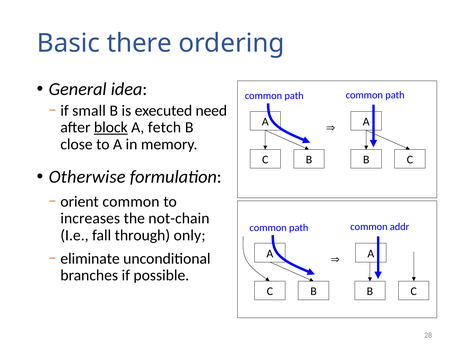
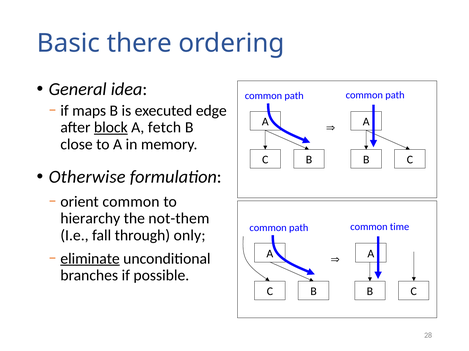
small: small -> maps (89, 111)
need: need -> edge (211, 111)
increases: increases -> hierarchy (90, 219)
not-chain: not-chain -> not-them (179, 219)
addr: addr -> time (400, 227)
eliminate underline: none -> present (90, 259)
